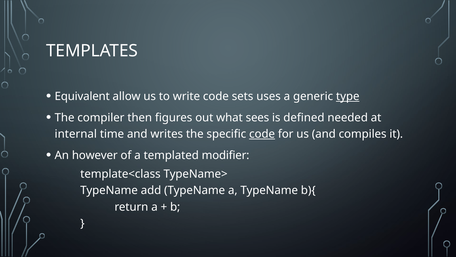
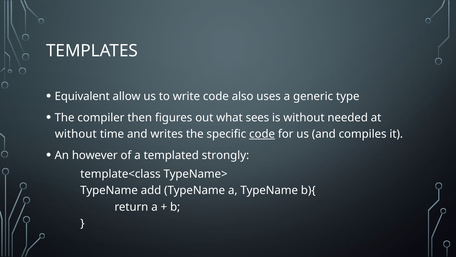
sets: sets -> also (243, 96)
type underline: present -> none (348, 96)
is defined: defined -> without (304, 117)
internal: internal -> without (76, 134)
modifier: modifier -> strongly (225, 155)
